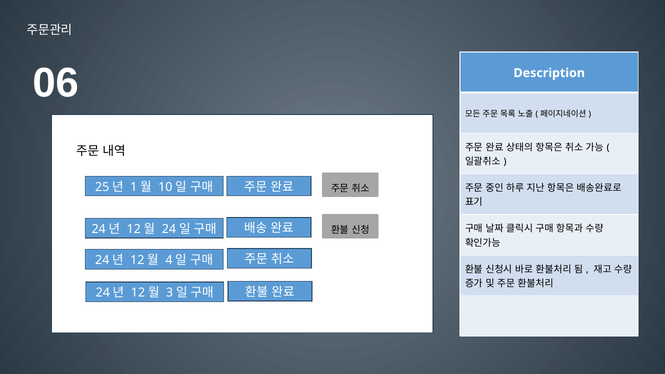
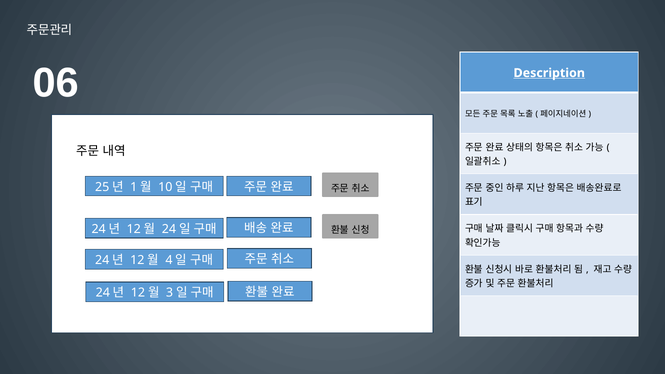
Description underline: none -> present (549, 73)
